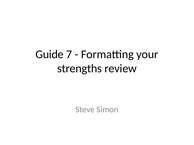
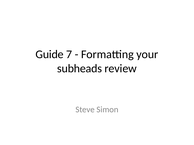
strengths: strengths -> subheads (80, 69)
